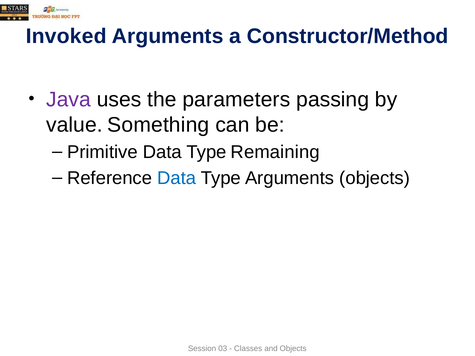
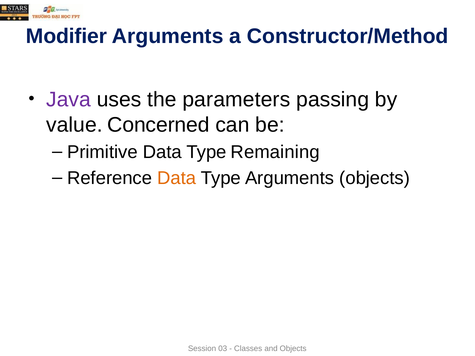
Invoked: Invoked -> Modifier (66, 36)
Something: Something -> Concerned (158, 125)
Data colour: blue -> orange (177, 178)
